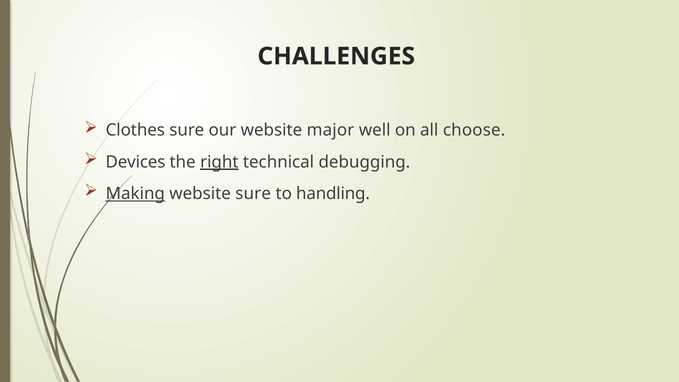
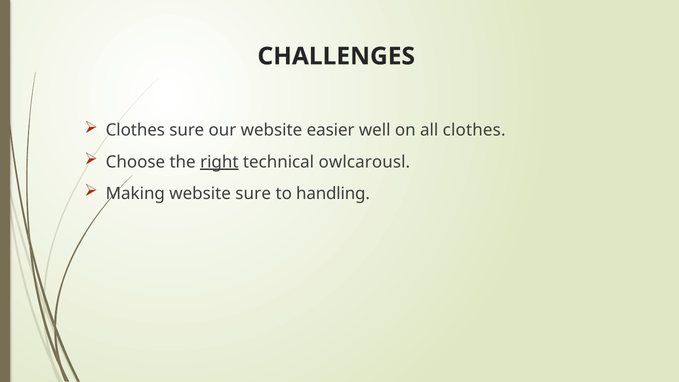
major: major -> easier (331, 130)
all choose: choose -> clothes (474, 130)
Devices: Devices -> Choose (135, 162)
debugging: debugging -> owlcarousl (364, 162)
Making underline: present -> none (135, 194)
